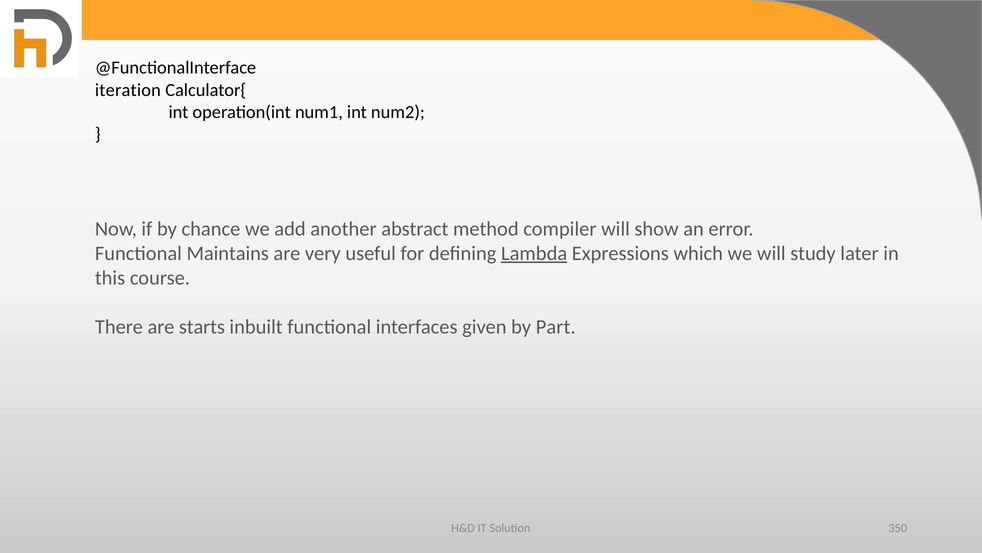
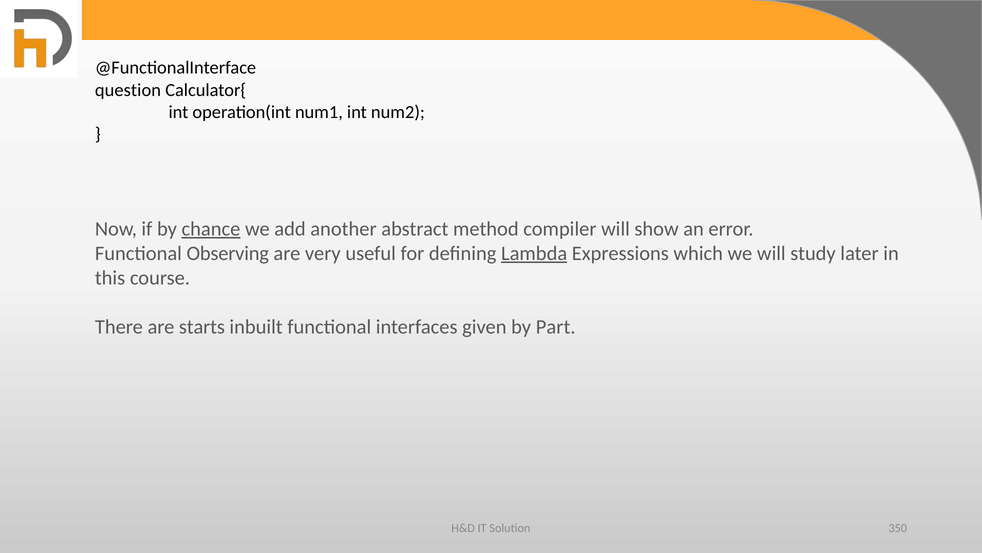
iteration: iteration -> question (128, 90)
chance underline: none -> present (211, 229)
Maintains: Maintains -> Observing (228, 253)
